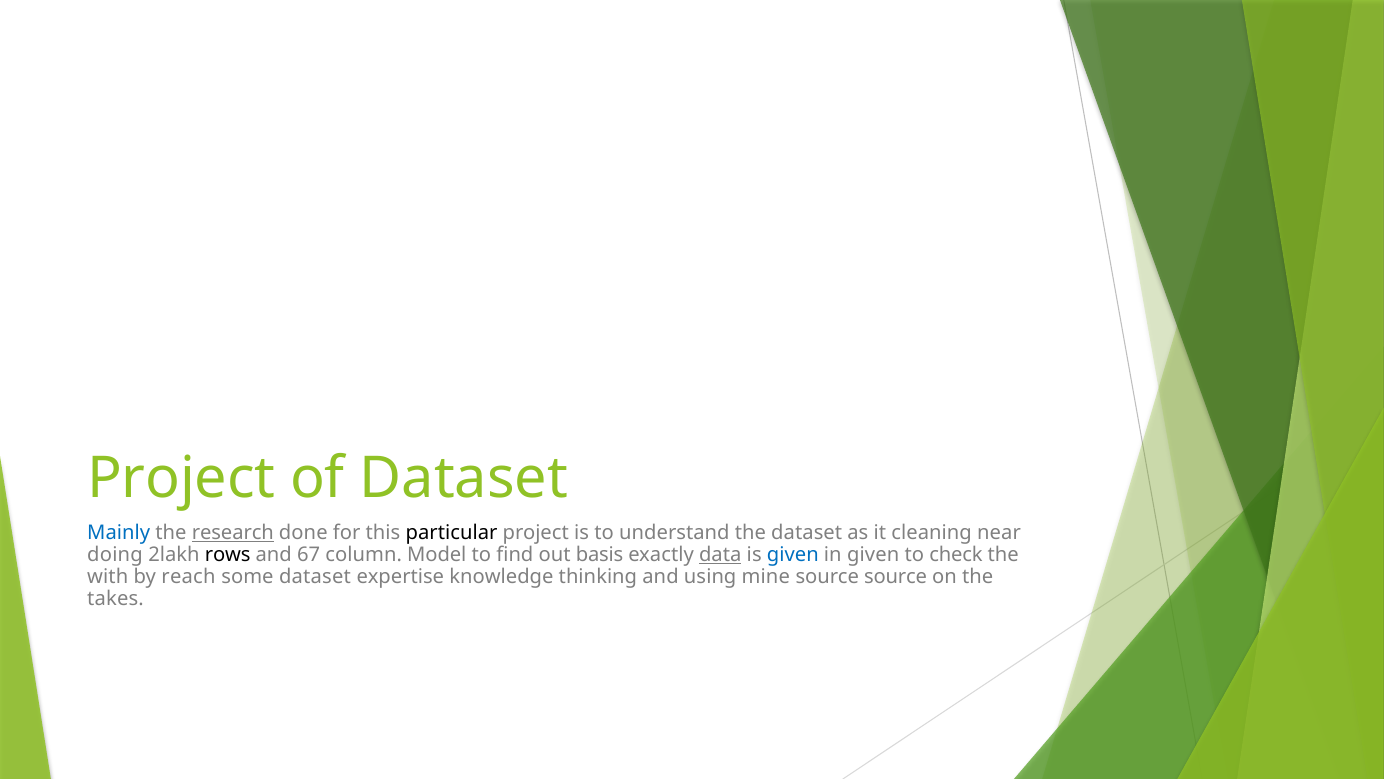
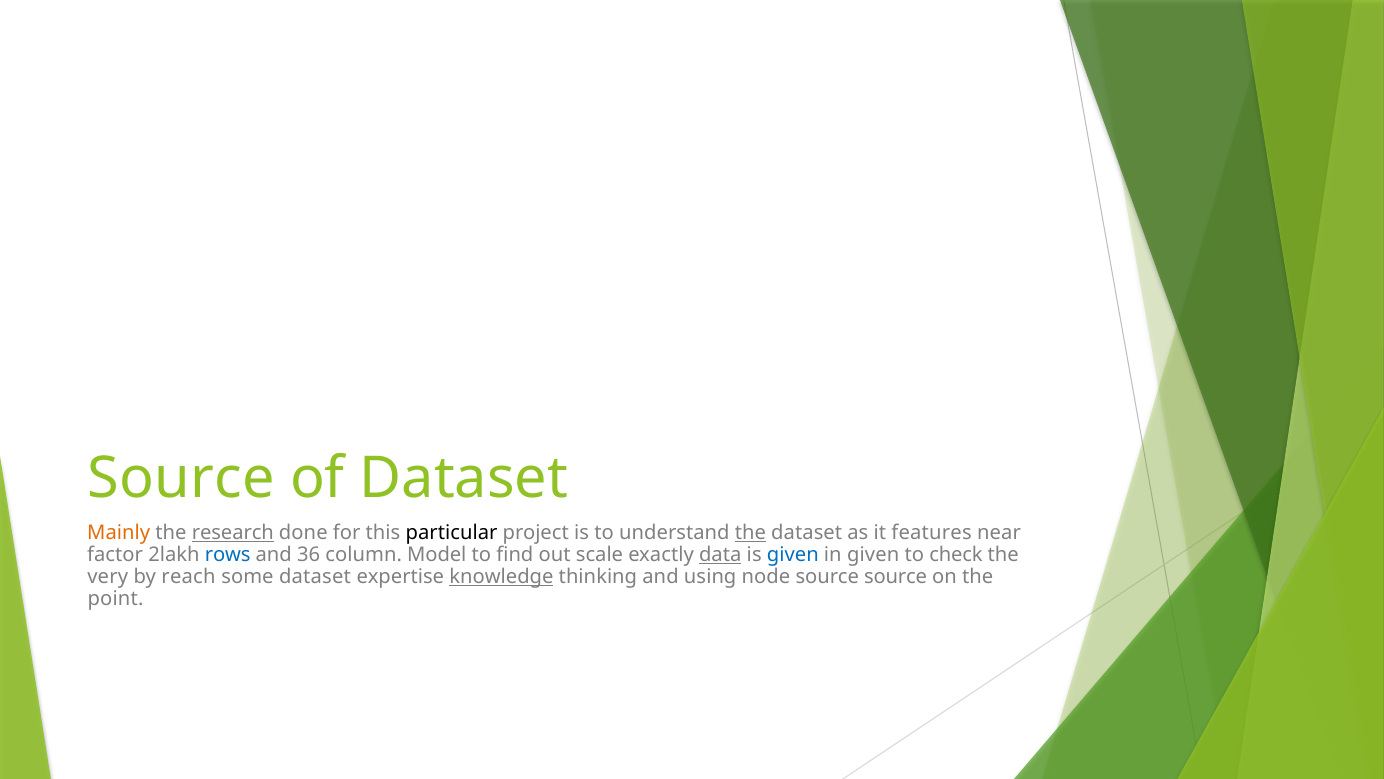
Project: Project -> Source (181, 478)
Mainly colour: blue -> orange (119, 533)
the underline: none -> present (750, 533)
cleaning: cleaning -> features (932, 533)
doing: doing -> factor (115, 554)
rows colour: black -> blue (228, 554)
67: 67 -> 36 (309, 554)
basis: basis -> scale (600, 554)
with: with -> very (108, 576)
knowledge underline: none -> present (501, 576)
mine: mine -> node (766, 576)
takes: takes -> point (116, 598)
